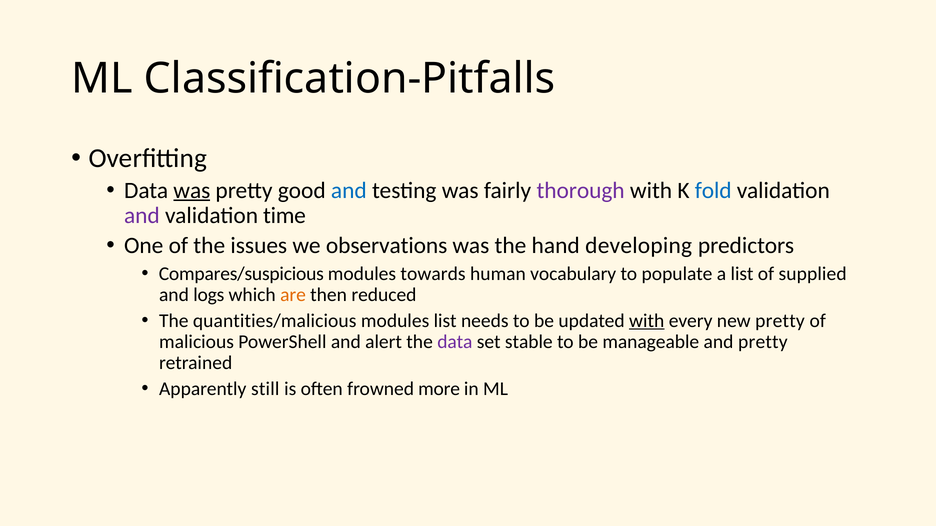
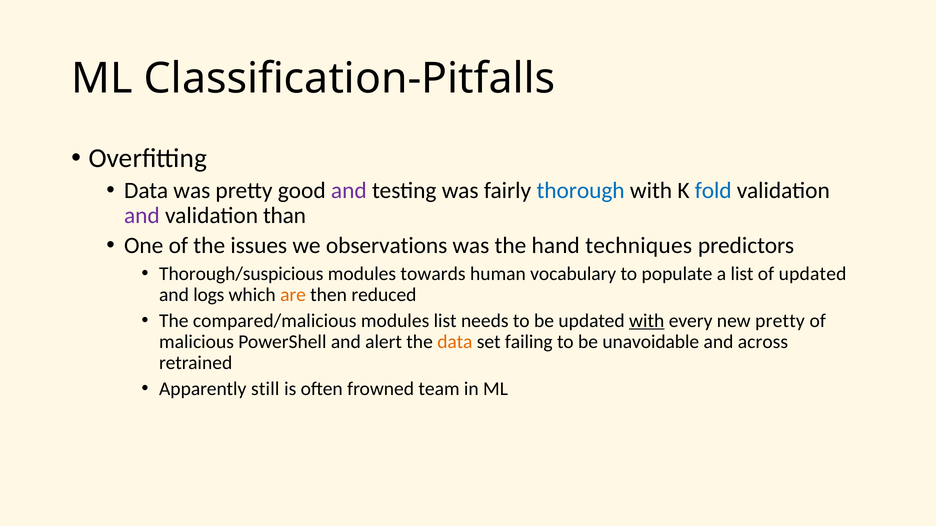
was underline: present -> none (192, 191)
and colour: blue -> purple (349, 191)
thorough colour: purple -> blue (581, 191)
time: time -> than (284, 216)
developing: developing -> techniques (639, 246)
Compares/suspicious: Compares/suspicious -> Thorough/suspicious (241, 274)
of supplied: supplied -> updated (813, 274)
quantities/malicious: quantities/malicious -> compared/malicious (275, 321)
data colour: purple -> orange (455, 342)
stable: stable -> failing (529, 342)
manageable: manageable -> unavoidable (651, 342)
and pretty: pretty -> across (763, 342)
more: more -> team (439, 389)
